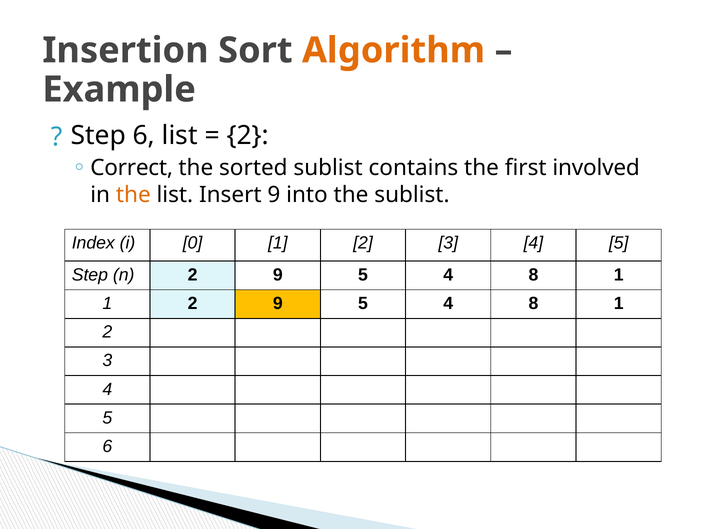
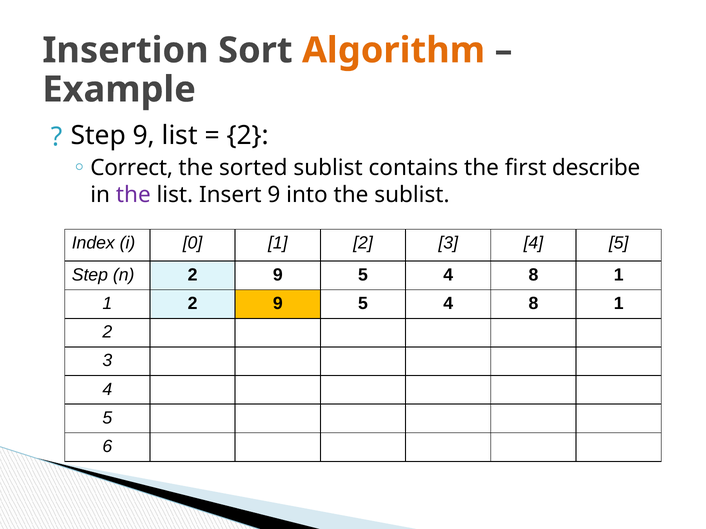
Step 6: 6 -> 9 (144, 136)
involved: involved -> describe (596, 168)
the colour: orange -> purple (133, 195)
